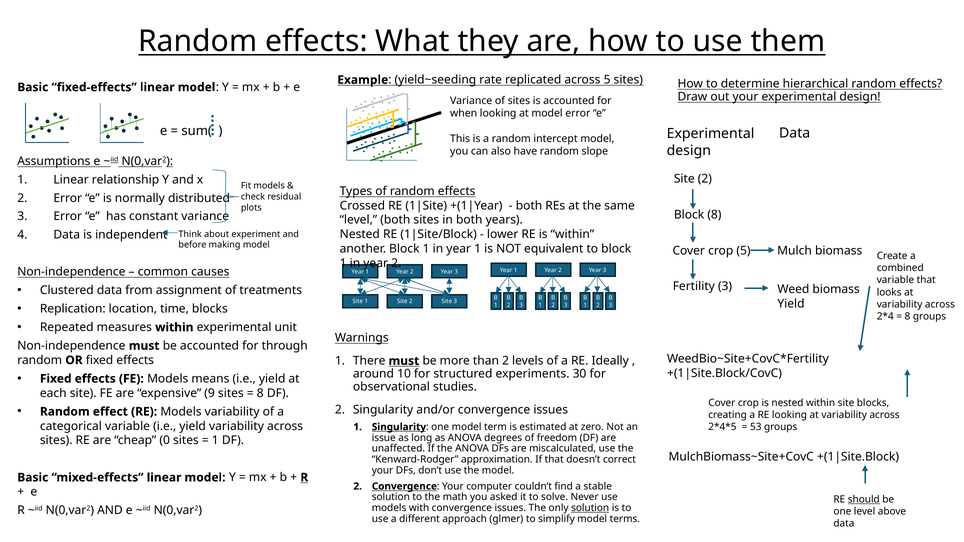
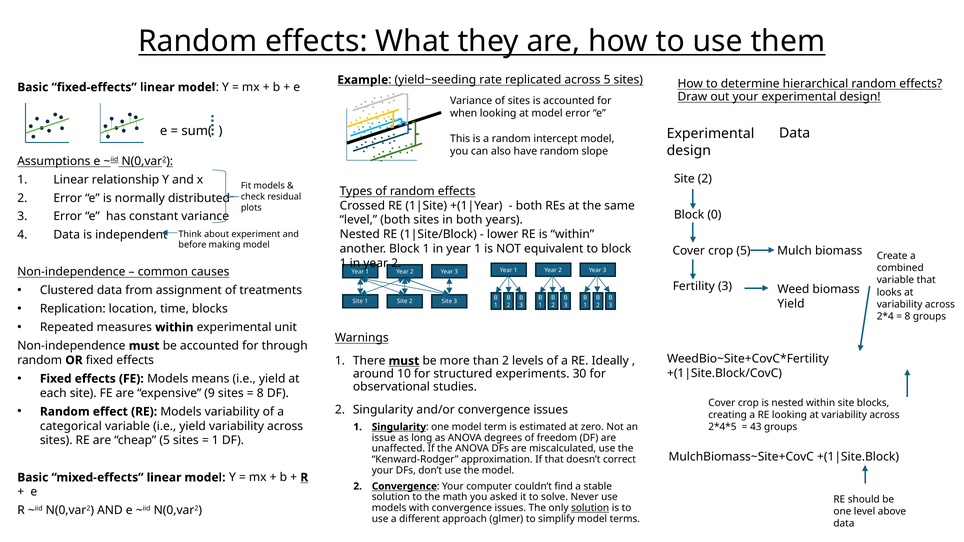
Block 8: 8 -> 0 (714, 215)
53: 53 -> 43 (756, 427)
cheap 0: 0 -> 5 (165, 441)
should underline: present -> none (864, 500)
